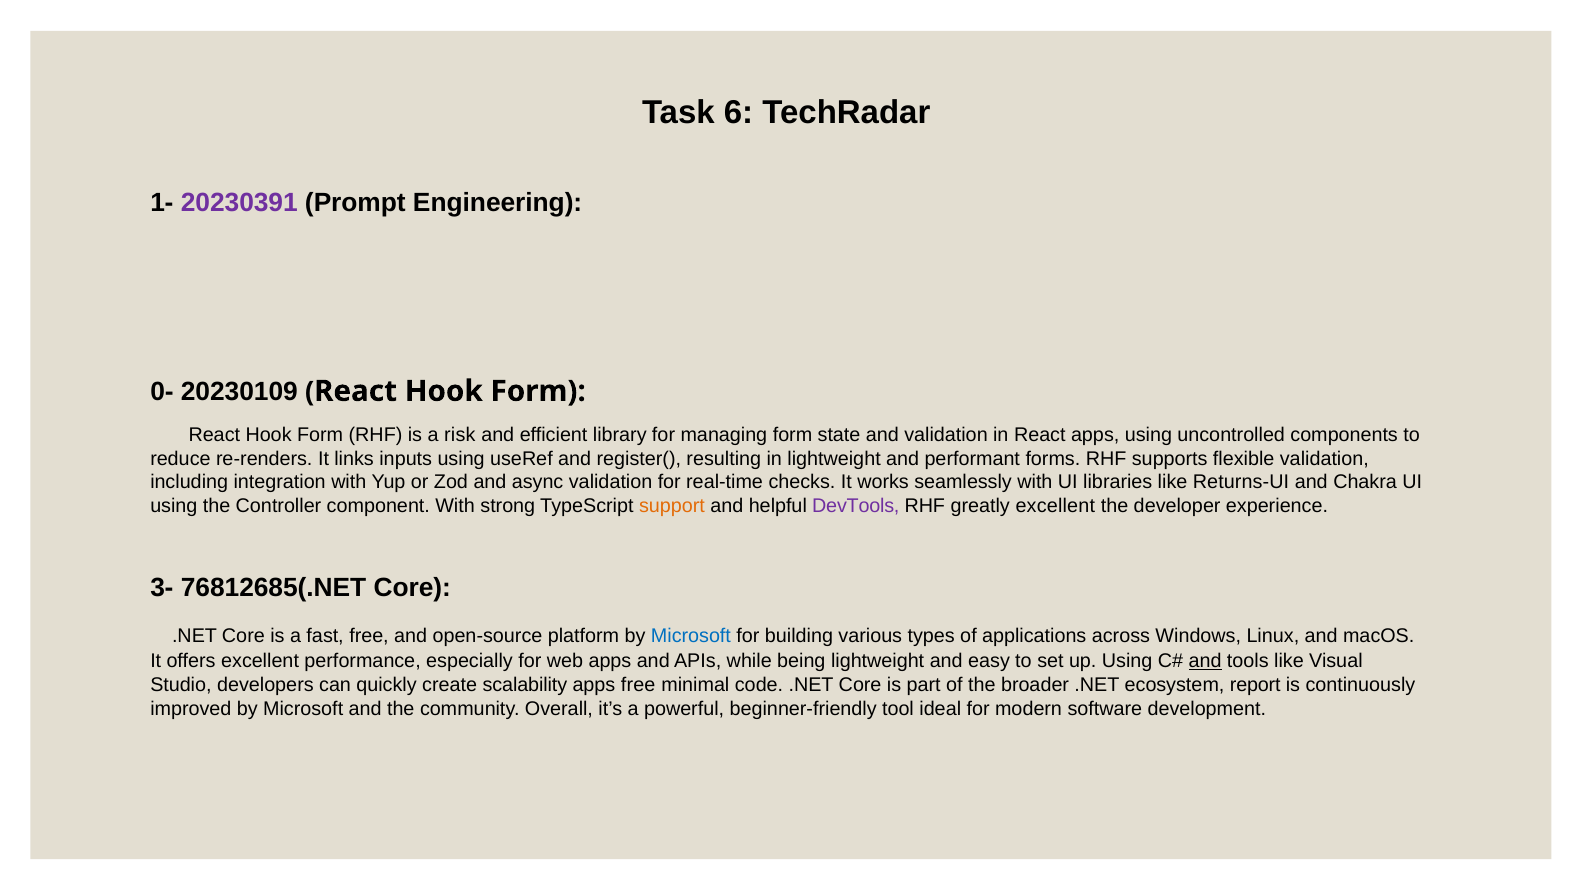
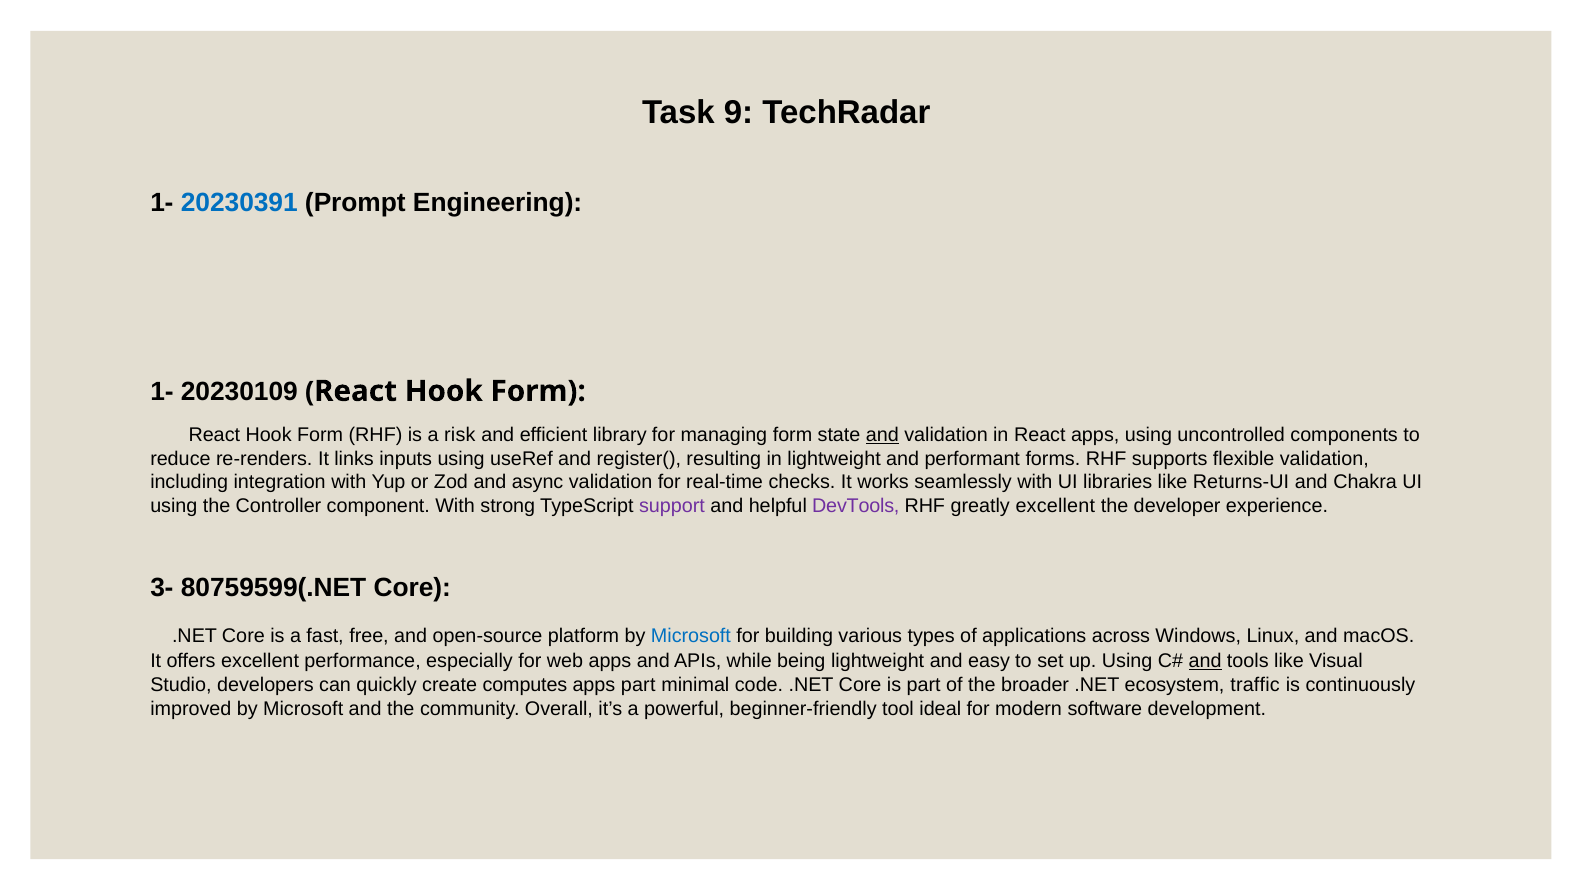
6: 6 -> 9 (739, 113)
20230391 colour: purple -> blue (239, 203)
0-: 0- -> 1- (162, 392)
and underline: none -> present (882, 435)
support colour: orange -> purple (672, 506)
76812685(.NET: 76812685(.NET -> 80759599(.NET (274, 588)
scalability: scalability -> computes (525, 685)
apps free: free -> part (638, 685)
report: report -> traffic (1255, 685)
